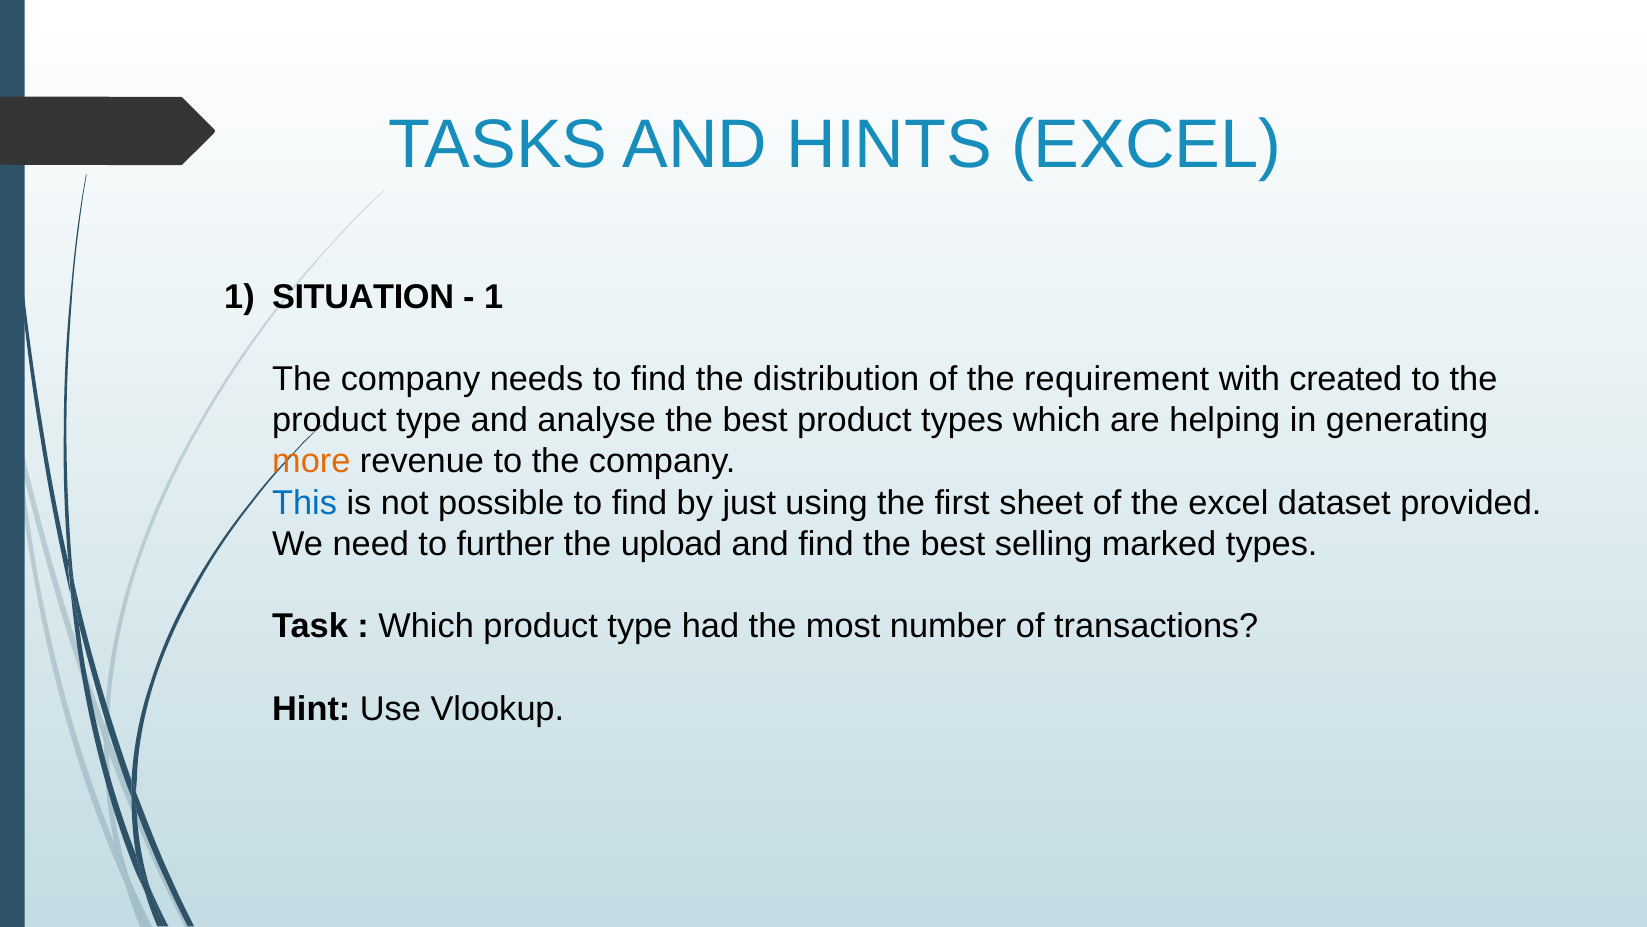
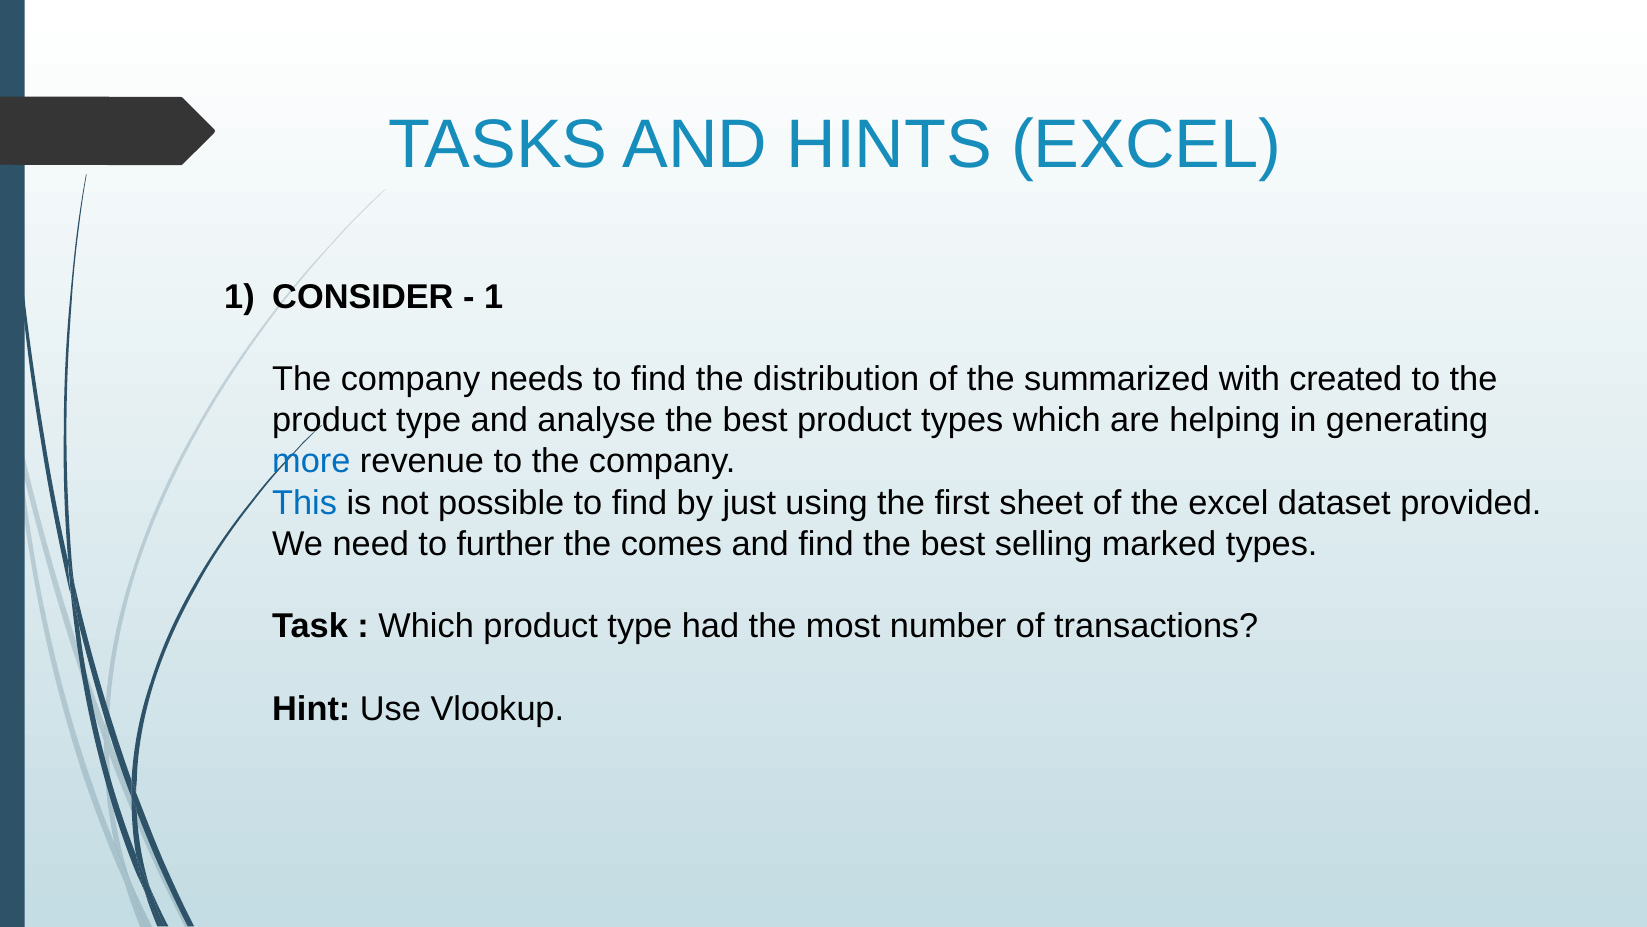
SITUATION: SITUATION -> CONSIDER (363, 297)
requirement: requirement -> summarized (1117, 379)
more colour: orange -> blue (311, 461)
upload: upload -> comes (671, 544)
